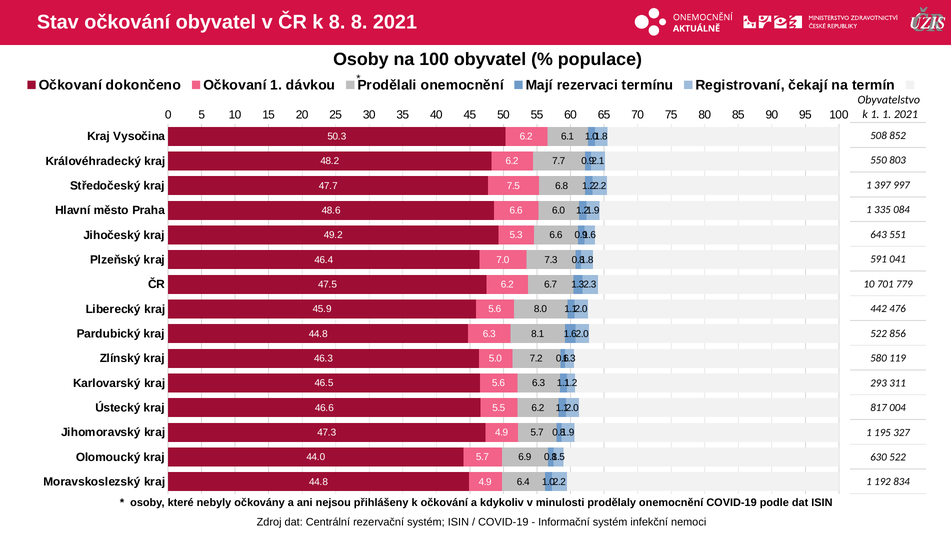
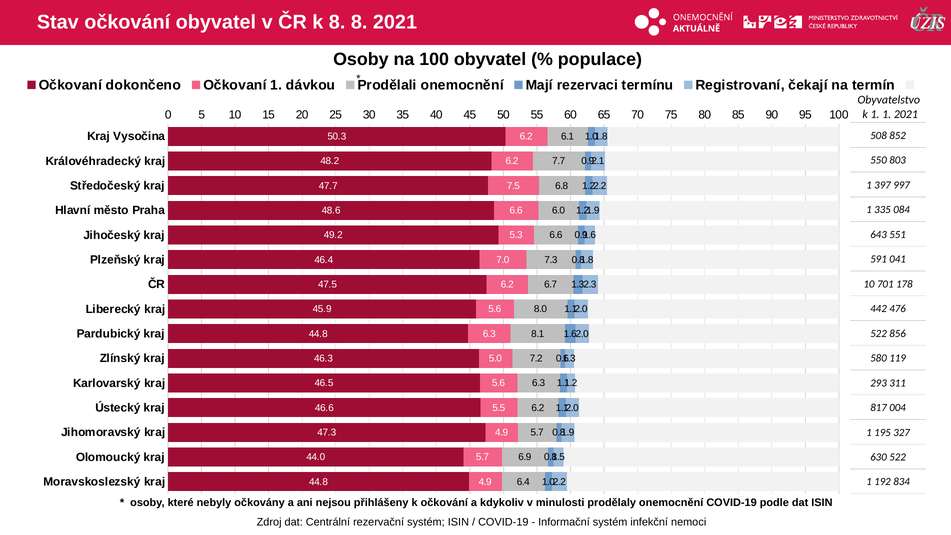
779: 779 -> 178 (904, 284)
